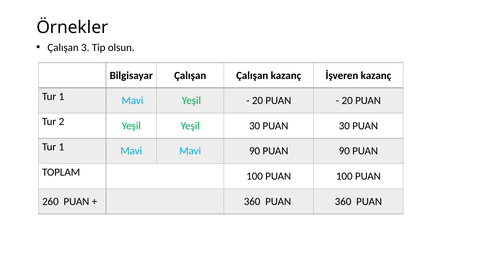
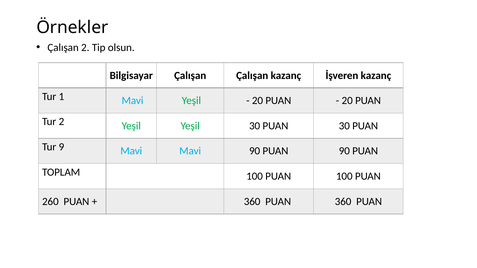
Çalışan 3: 3 -> 2 (85, 48)
1: 1 -> 9 (61, 147)
